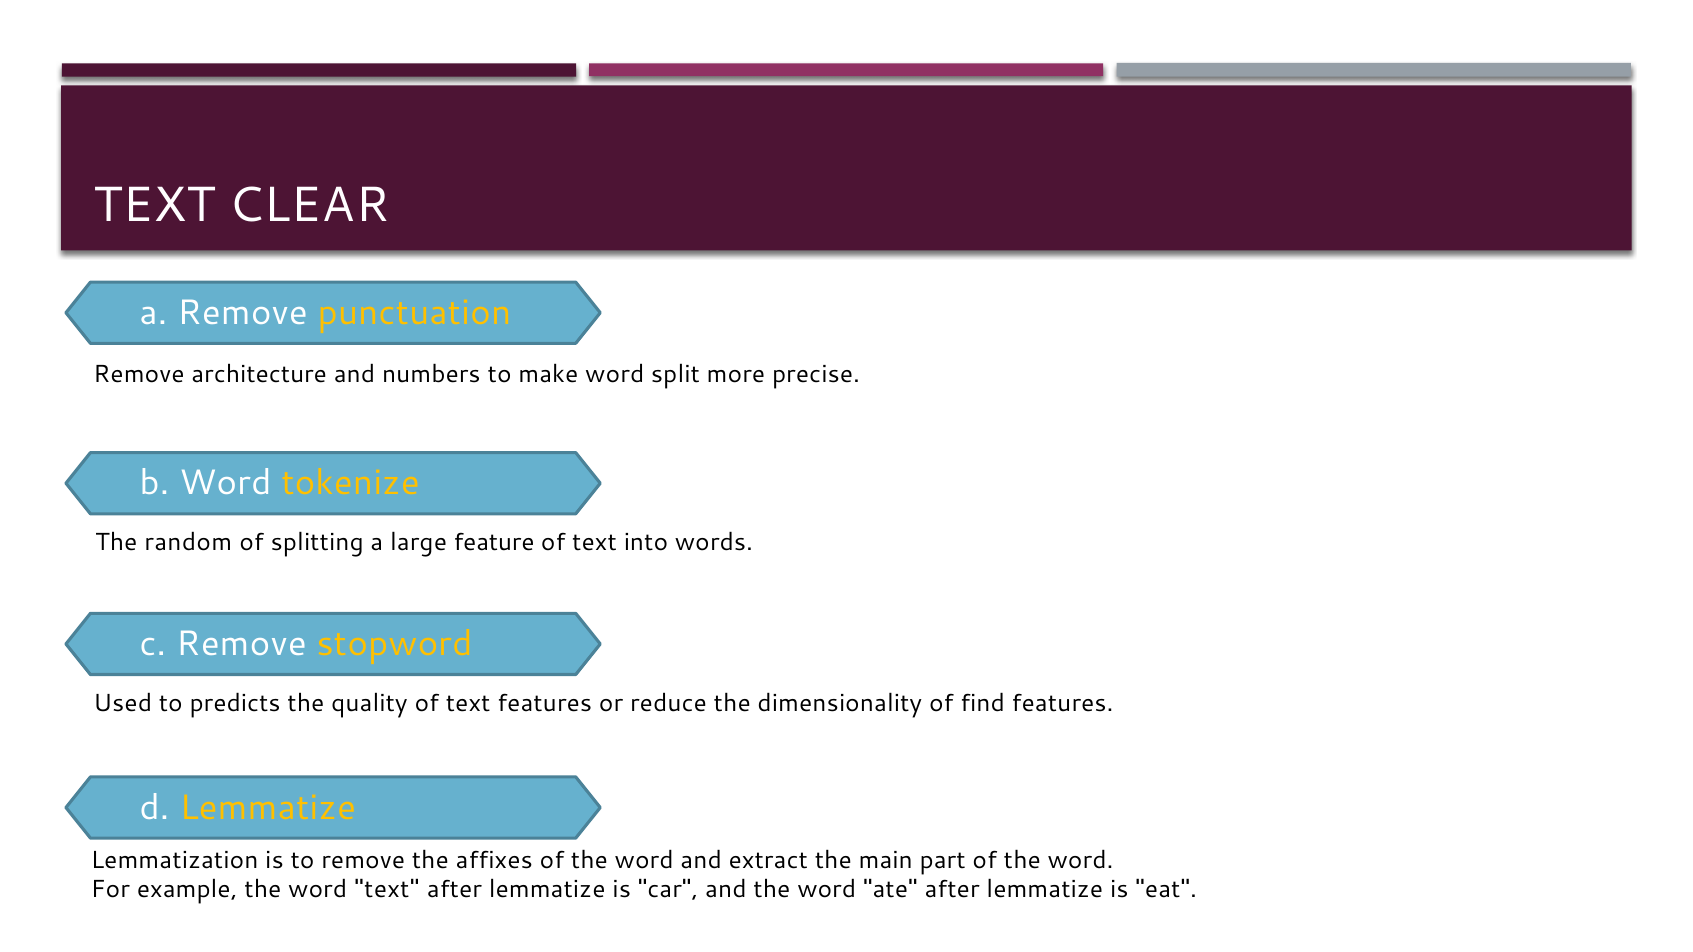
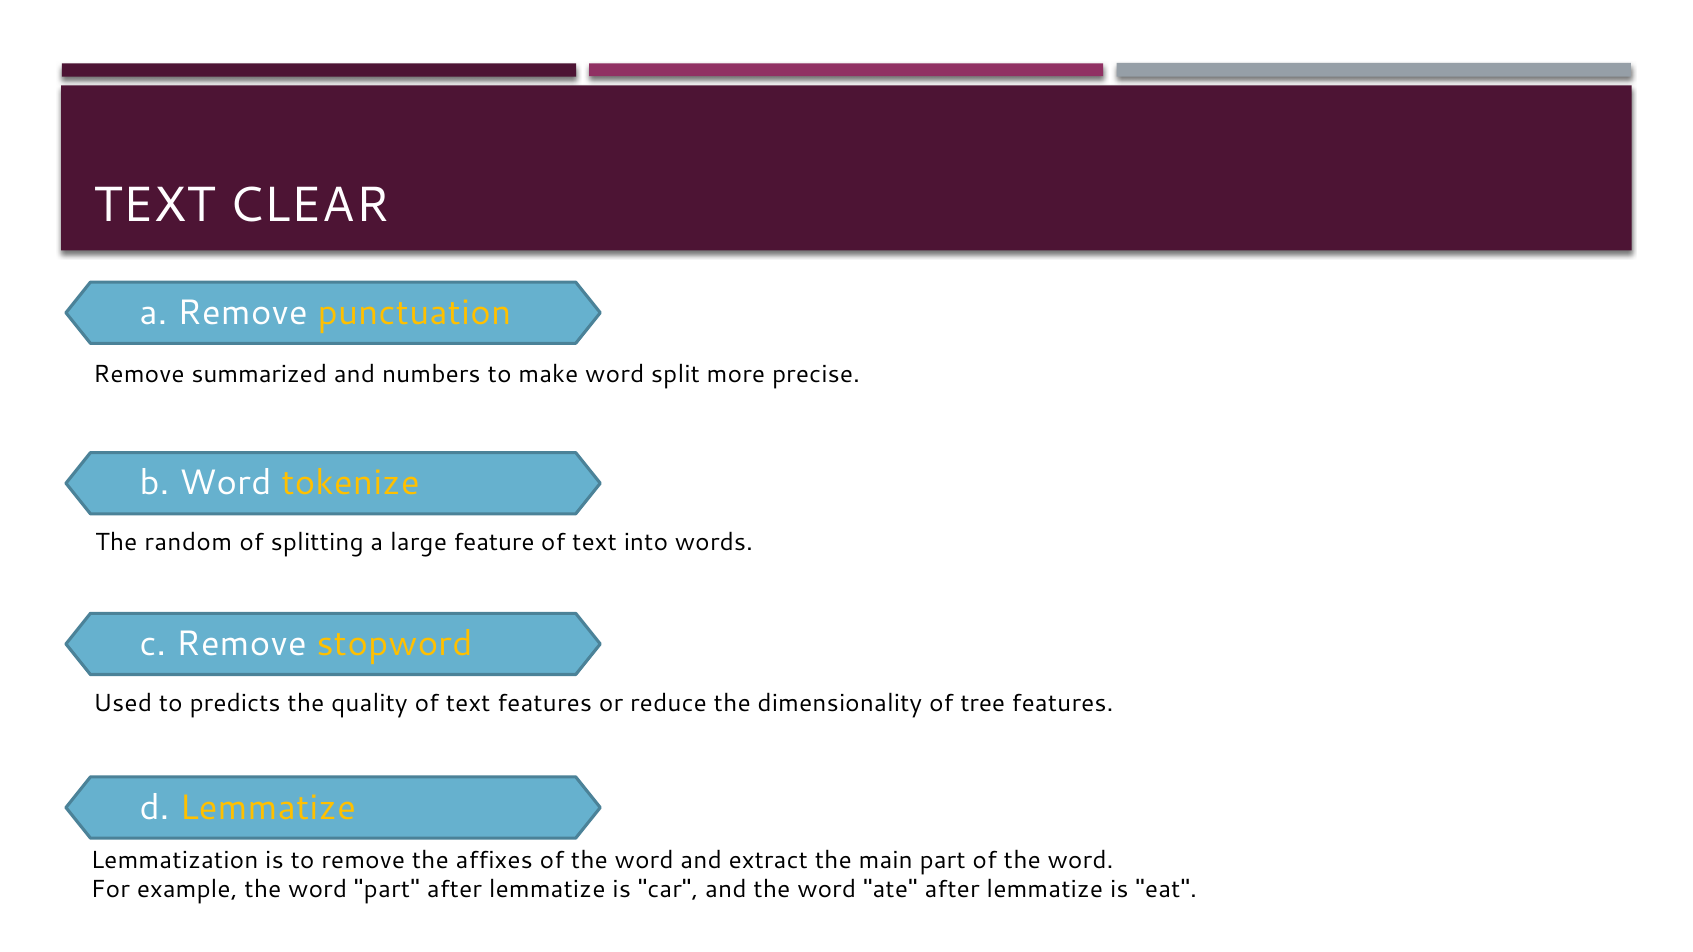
architecture: architecture -> summarized (259, 374)
find: find -> tree (983, 703)
word text: text -> part (387, 890)
